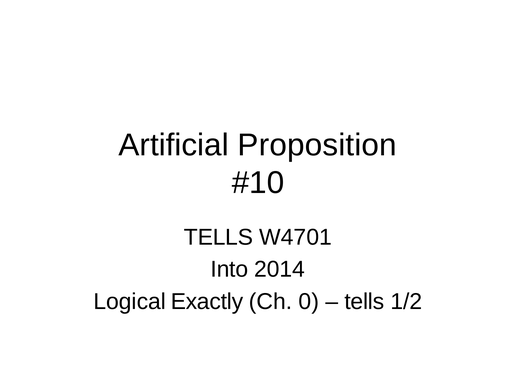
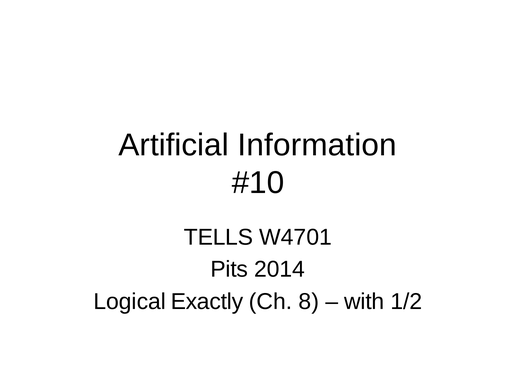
Proposition: Proposition -> Information (317, 145)
Into: Into -> Pits (229, 269)
0: 0 -> 8 (309, 301)
tells: tells -> with (364, 301)
